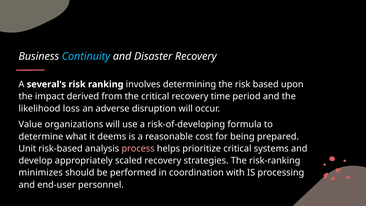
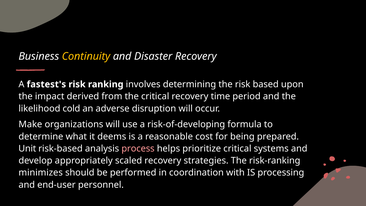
Continuity colour: light blue -> yellow (86, 56)
several's: several's -> fastest's (46, 84)
loss: loss -> cold (71, 108)
Value: Value -> Make (30, 124)
